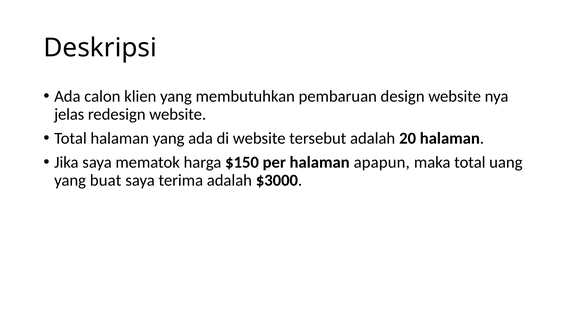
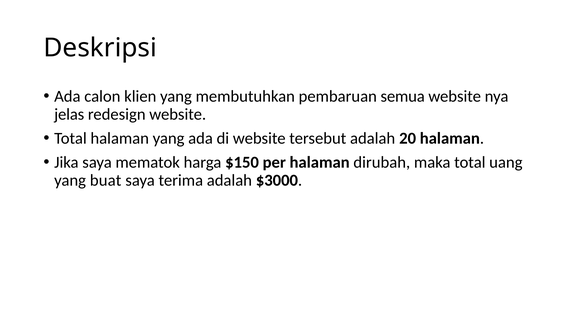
design: design -> semua (403, 97)
apapun: apapun -> dirubah (382, 162)
